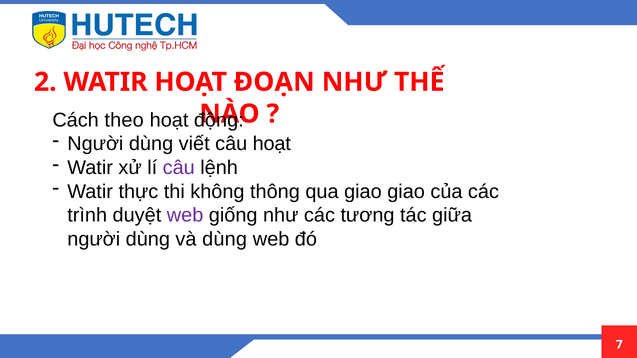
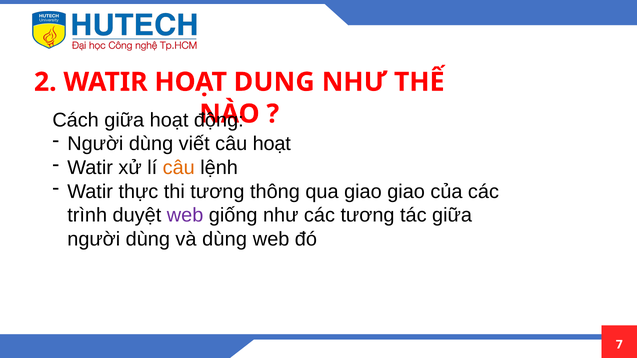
ĐOẠN: ĐOẠN -> DUNG (274, 82)
Cách theo: theo -> giữa (124, 120)
câu colour: purple -> orange (179, 168)
thi không: không -> tương (217, 192)
